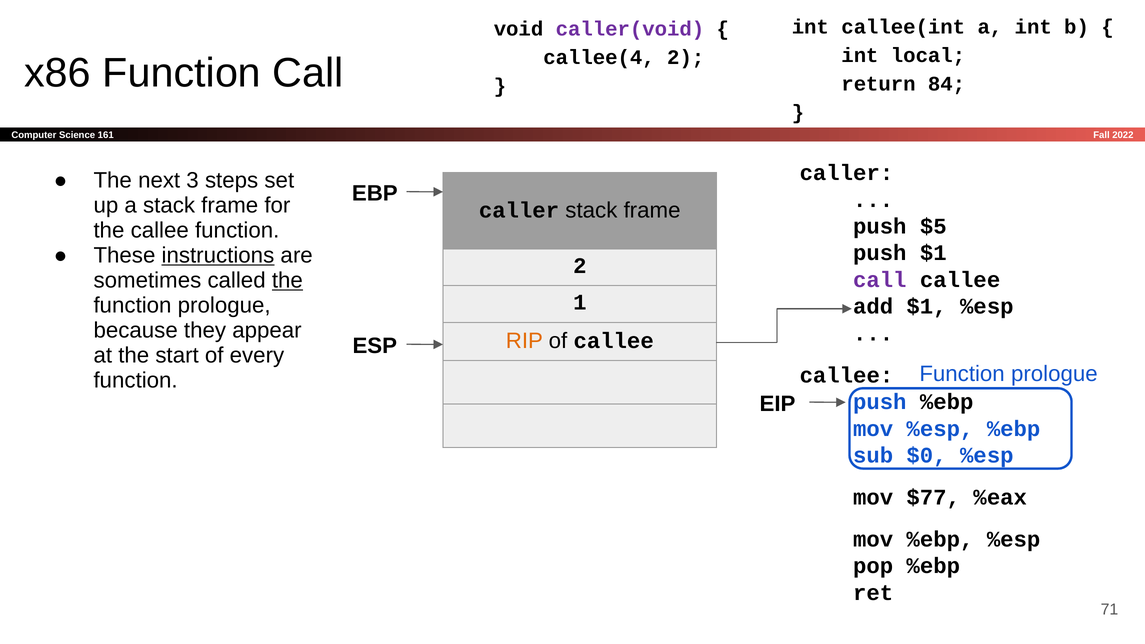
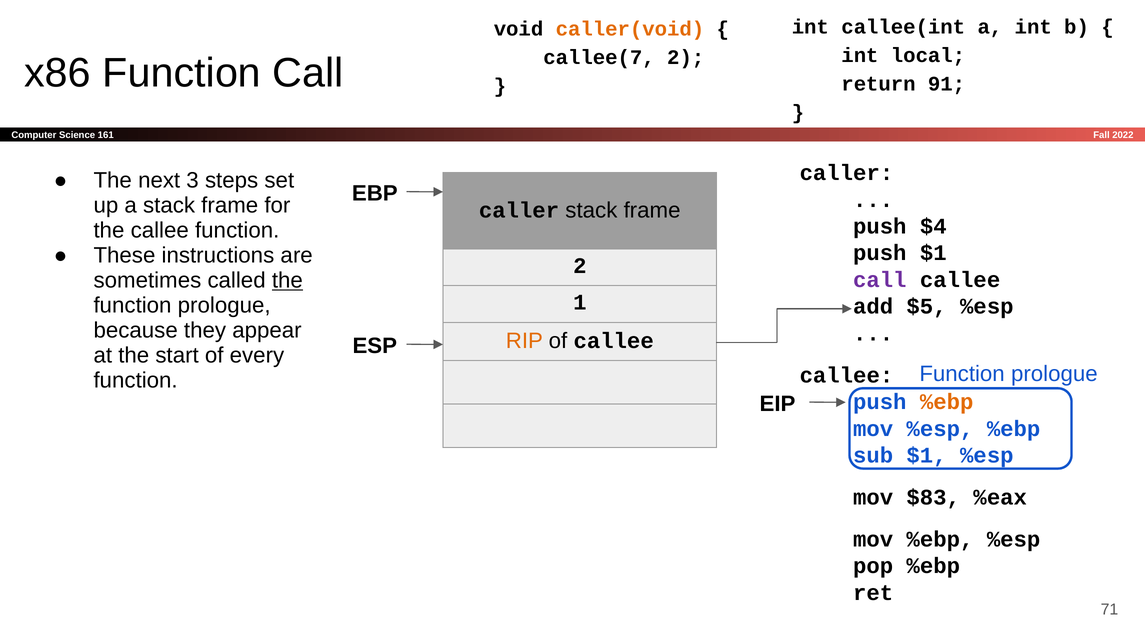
caller(void colour: purple -> orange (630, 29)
callee(4: callee(4 -> callee(7 (599, 58)
84: 84 -> 91 (946, 84)
$5: $5 -> $4 (933, 226)
instructions underline: present -> none (218, 256)
add $1: $1 -> $5 (927, 307)
%ebp colour: black -> orange (947, 402)
sub $0: $0 -> $1 (927, 456)
$77: $77 -> $83 (933, 497)
